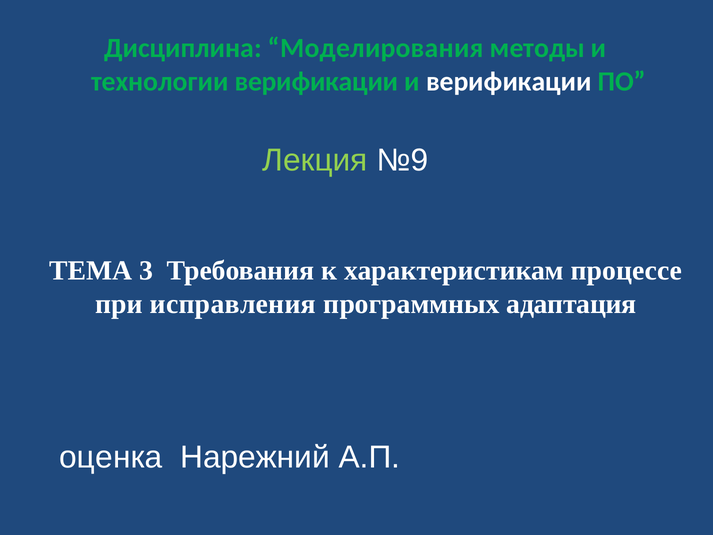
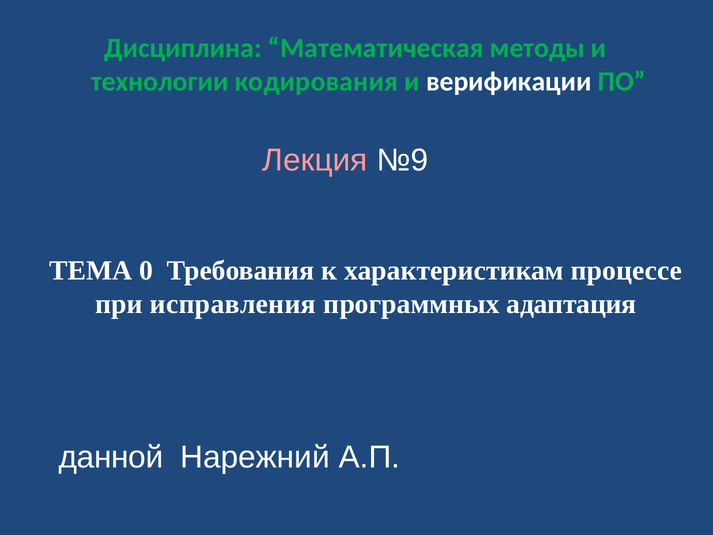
Моделирования: Моделирования -> Математическая (376, 48)
технологии верификации: верификации -> кодирования (316, 81)
Лекция colour: light green -> pink (315, 160)
3: 3 -> 0 (146, 270)
оценка: оценка -> данной (111, 457)
